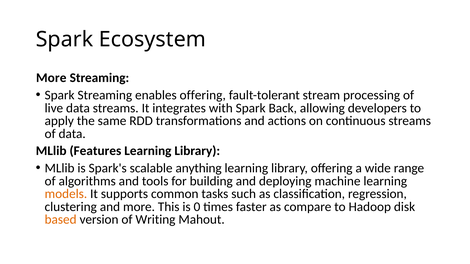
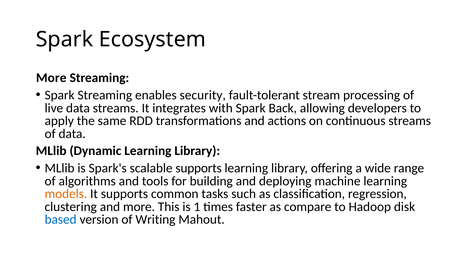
enables offering: offering -> security (203, 95)
Features: Features -> Dynamic (95, 151)
scalable anything: anything -> supports (199, 168)
0: 0 -> 1 (197, 207)
based colour: orange -> blue (61, 220)
